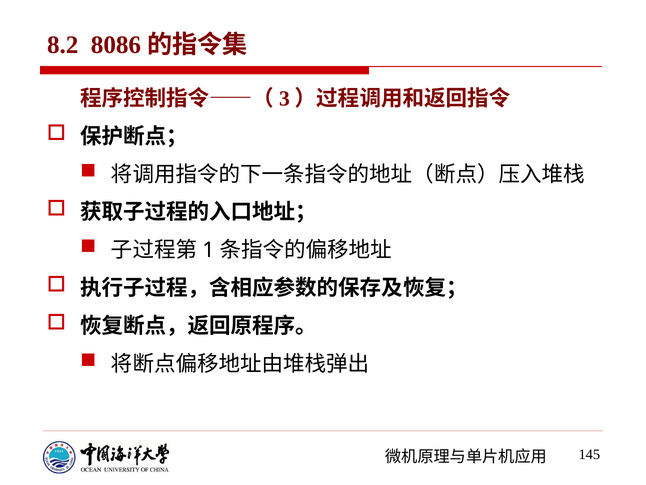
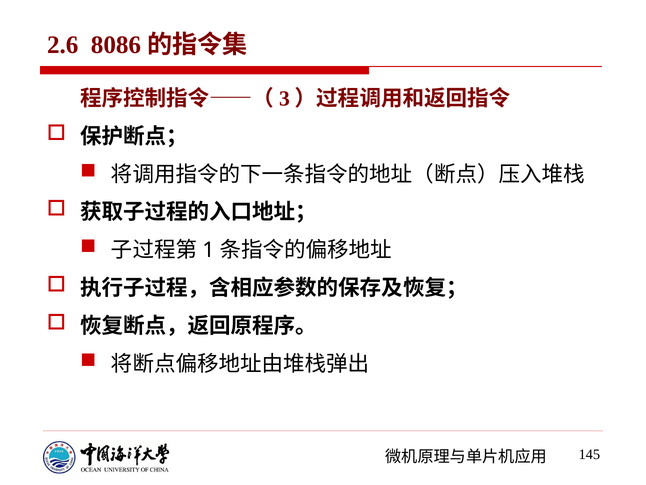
8.2: 8.2 -> 2.6 (63, 45)
